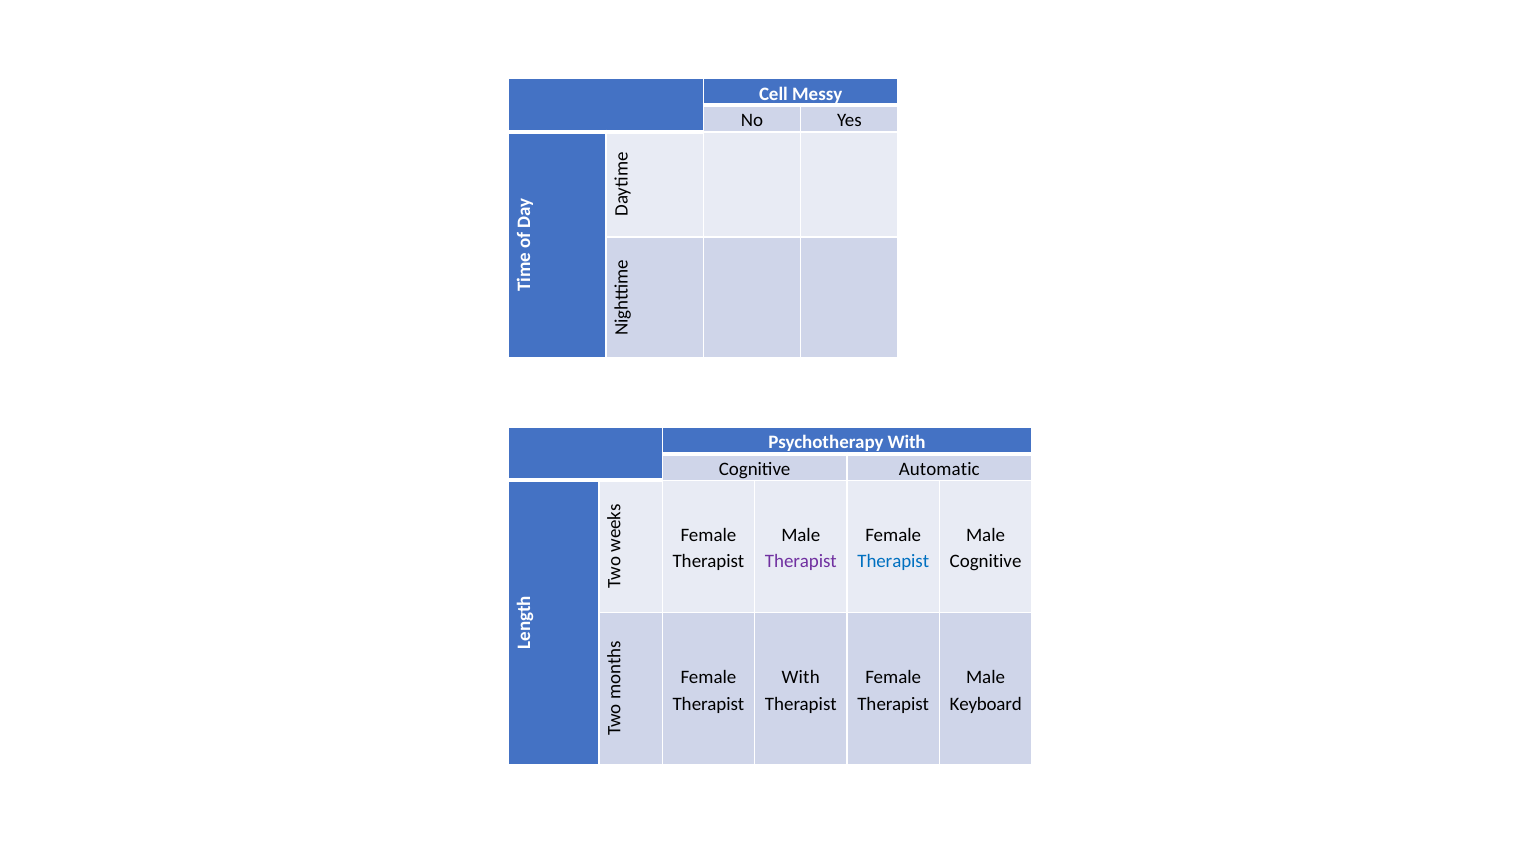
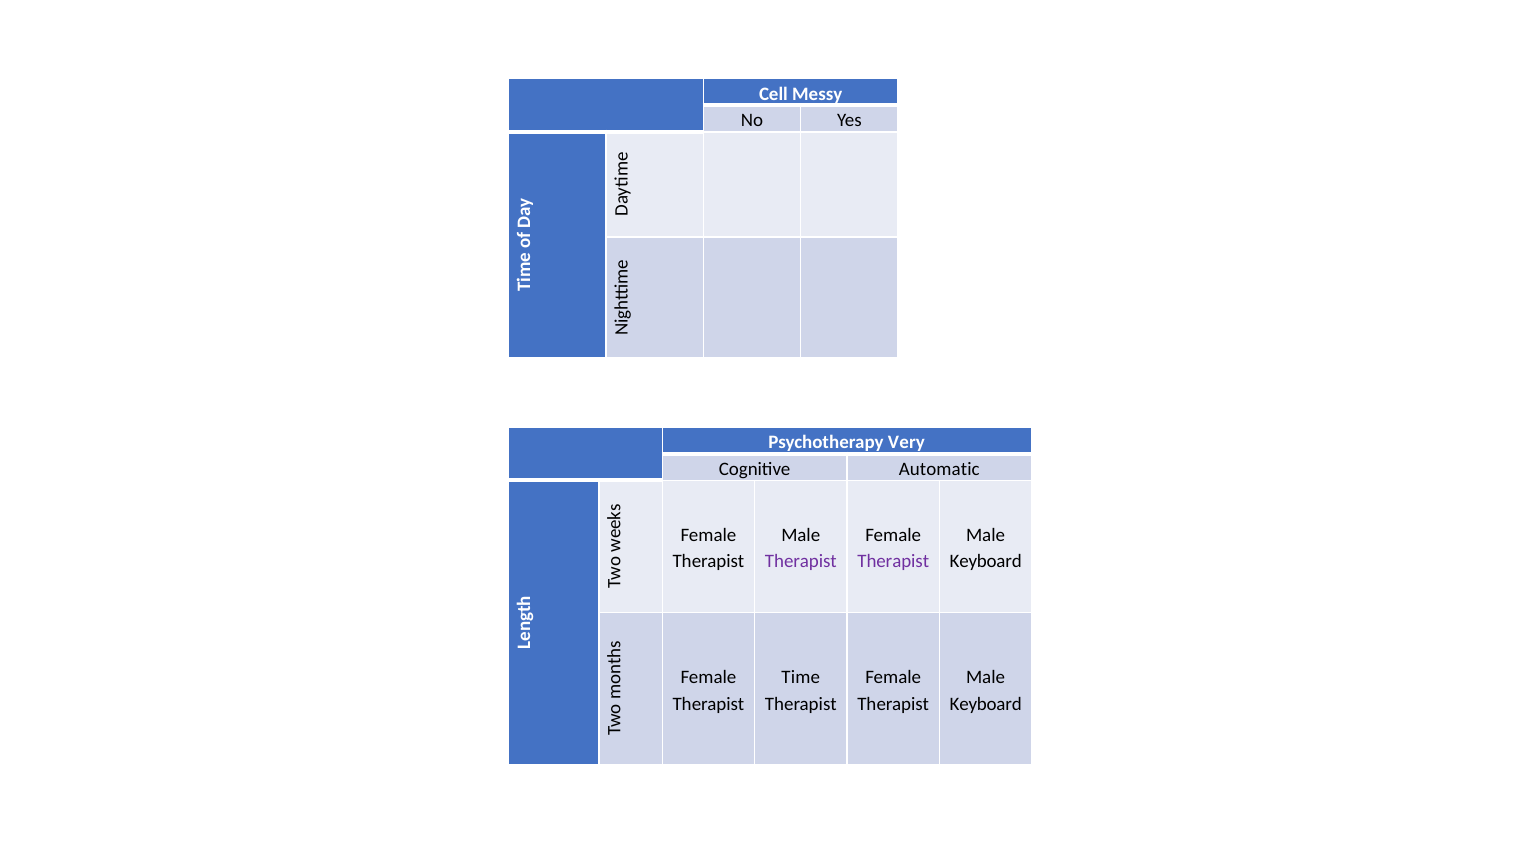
Psychotherapy With: With -> Very (906, 442)
Therapist colour: blue -> purple (893, 562)
Cognitive: Cognitive -> Keyboard (986, 562)
With: With -> Time (801, 677)
